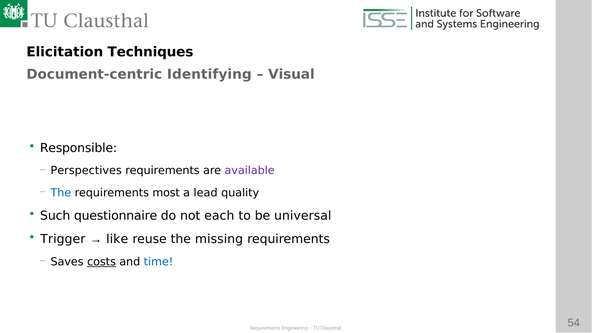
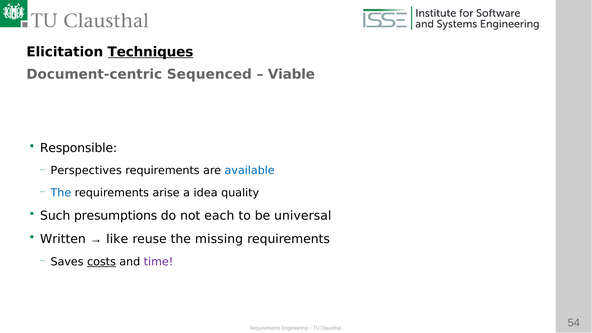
Techniques underline: none -> present (150, 52)
Identifying: Identifying -> Sequenced (209, 74)
Visual: Visual -> Viable (291, 74)
available colour: purple -> blue (250, 171)
most: most -> arise (166, 193)
lead: lead -> idea (206, 193)
questionnaire: questionnaire -> presumptions (116, 216)
Trigger: Trigger -> Written (63, 239)
time colour: blue -> purple (158, 262)
